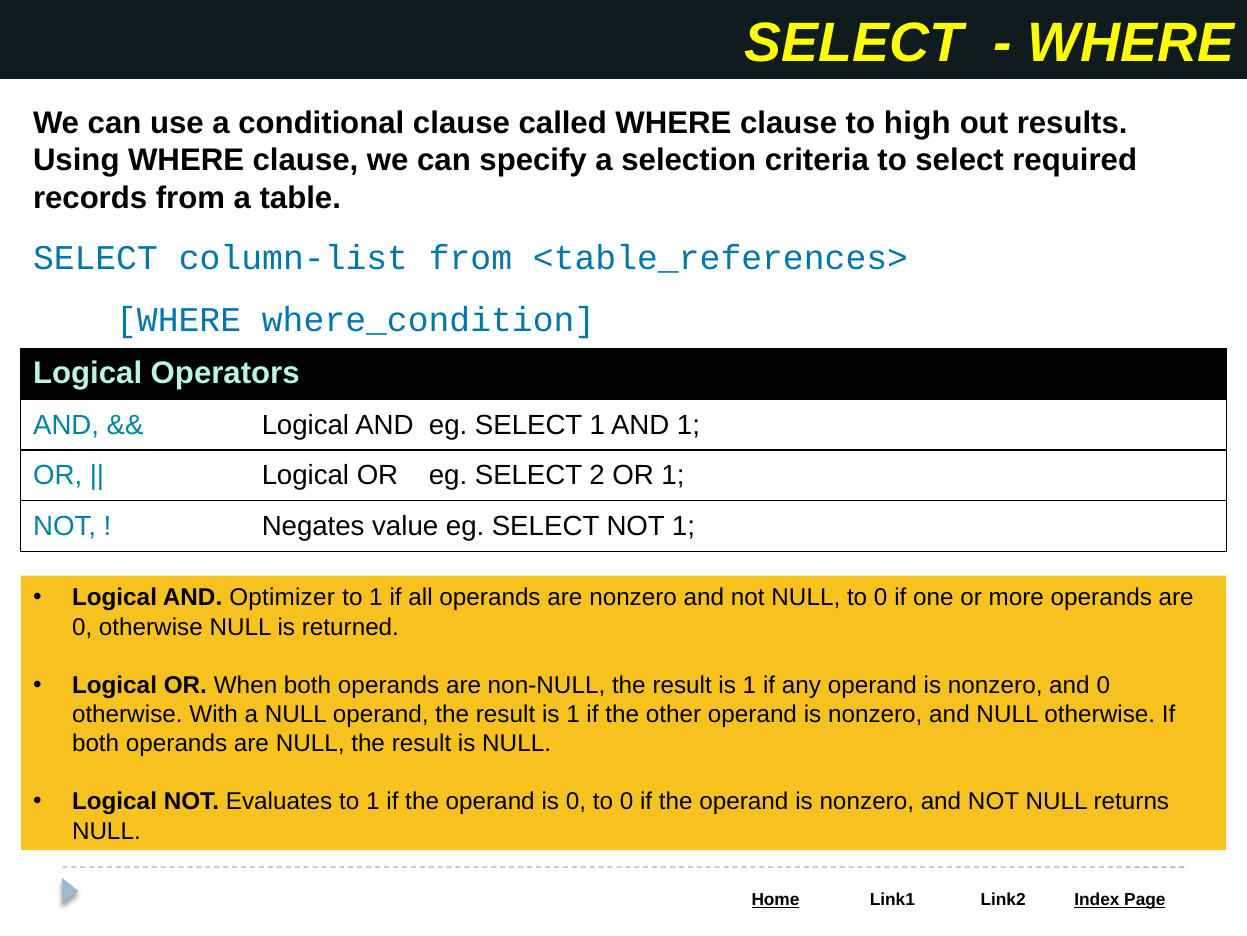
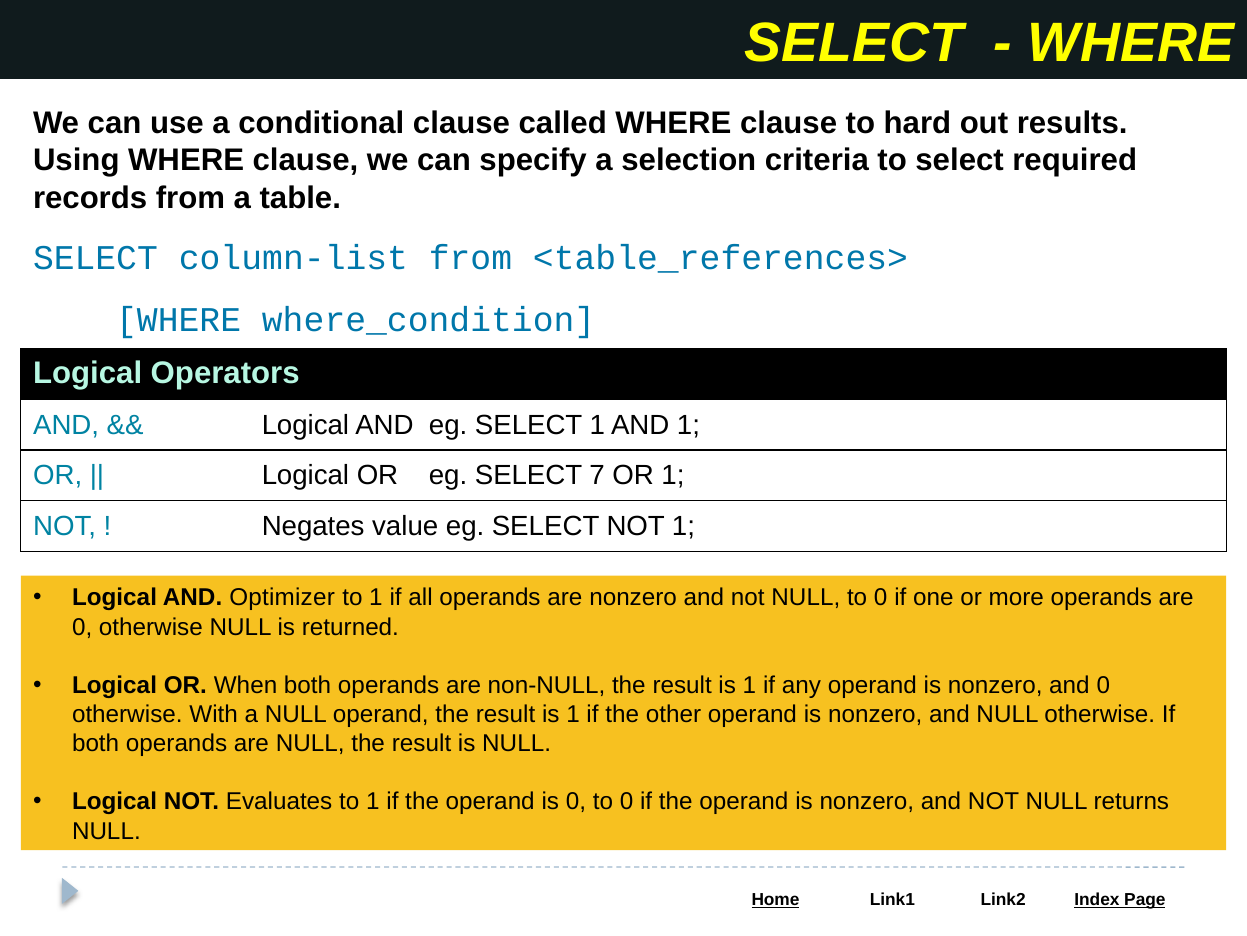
high: high -> hard (917, 123)
2: 2 -> 7 (597, 475)
